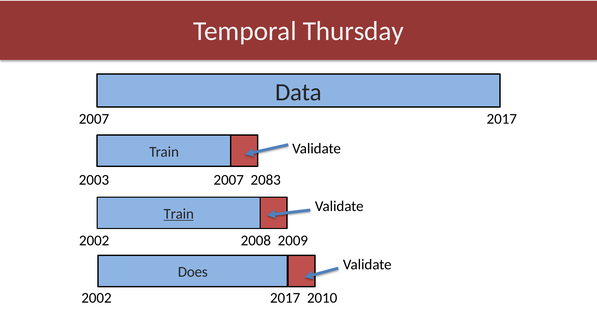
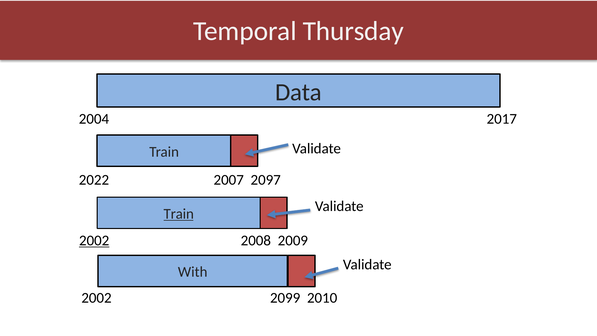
2007: 2007 -> 2004 (94, 119)
2003: 2003 -> 2022 (94, 180)
2083: 2083 -> 2097 (266, 180)
2002 underline: none -> present (94, 240)
Does: Does -> With (193, 272)
2002 2017: 2017 -> 2099 (285, 298)
